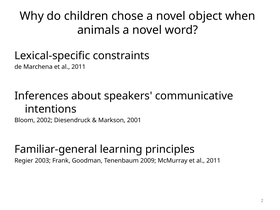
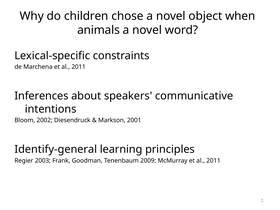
Familiar-general: Familiar-general -> Identify-general (56, 149)
